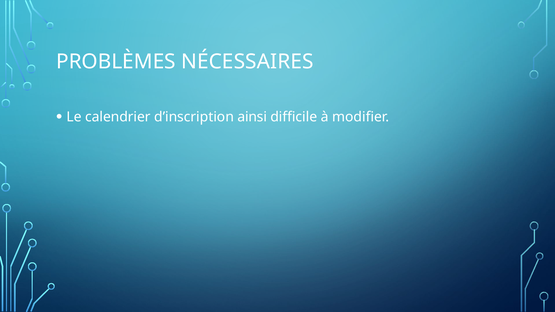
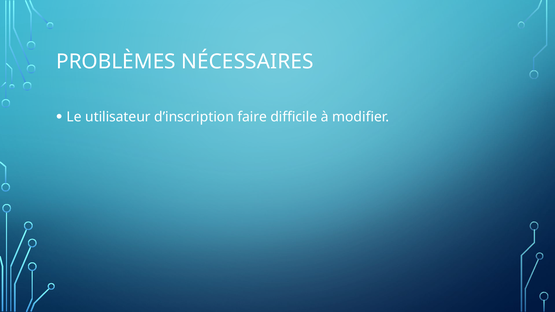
calendrier: calendrier -> utilisateur (118, 117)
ainsi: ainsi -> faire (252, 117)
